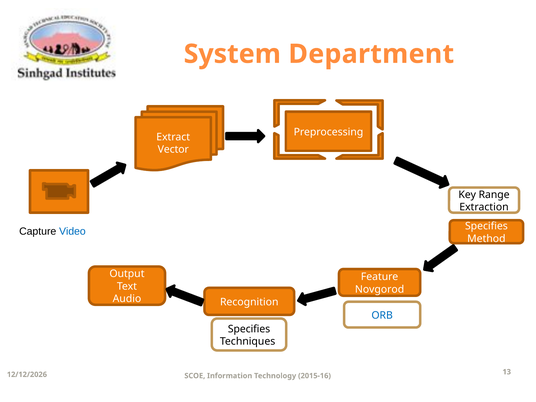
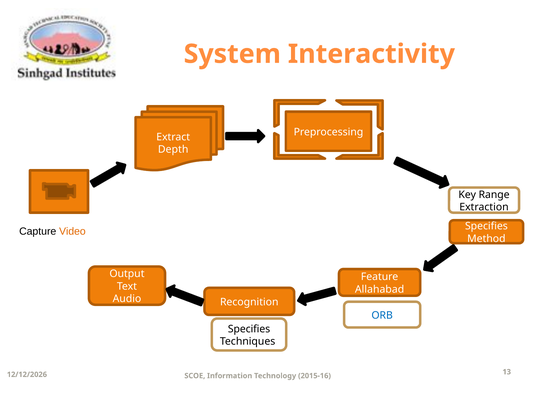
Department: Department -> Interactivity (371, 54)
Vector: Vector -> Depth (173, 149)
Video colour: blue -> orange (72, 231)
Novgorod: Novgorod -> Allahabad (380, 289)
